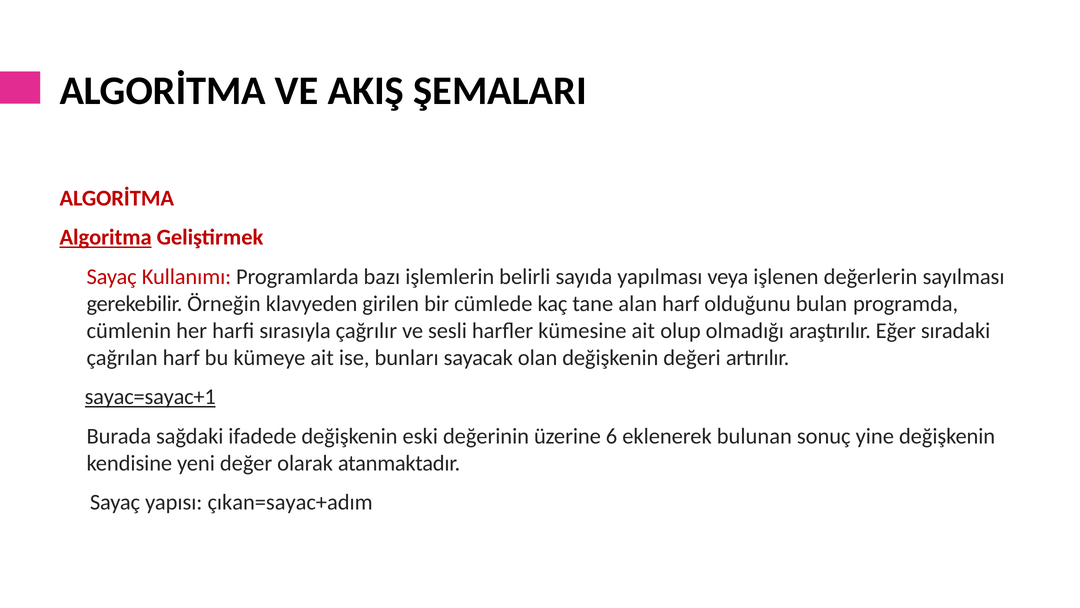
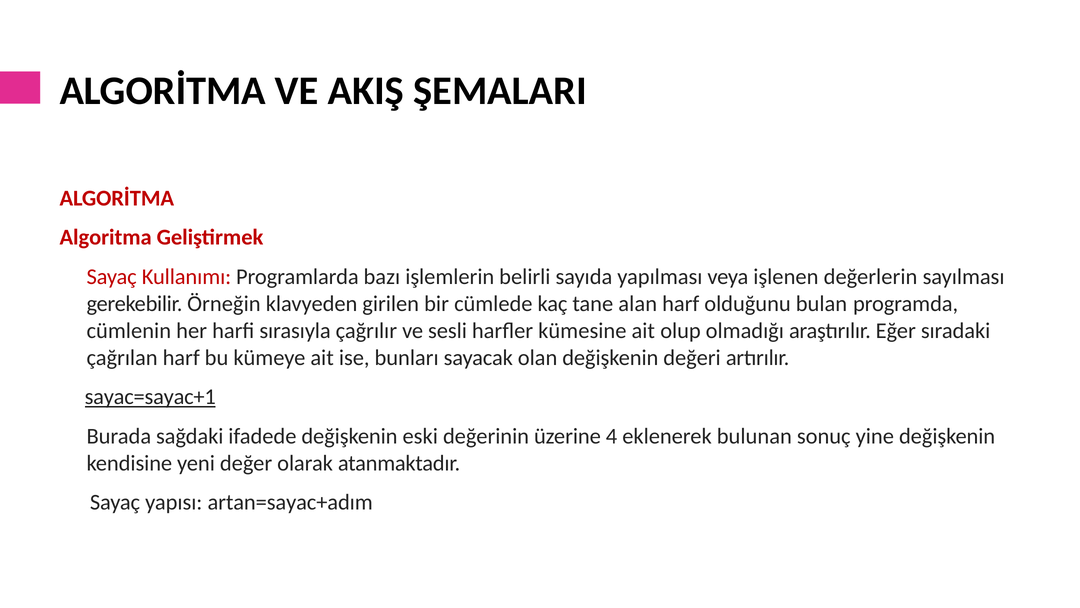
Algoritma underline: present -> none (106, 237)
6: 6 -> 4 (612, 436)
çıkan=sayac+adım: çıkan=sayac+adım -> artan=sayac+adım (290, 502)
